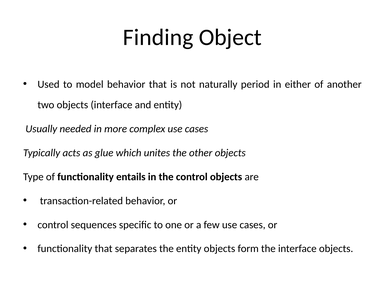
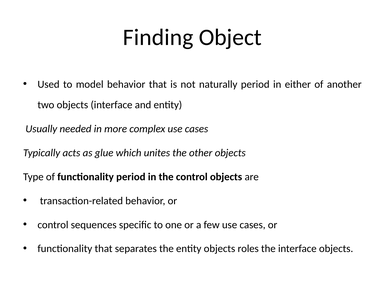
functionality entails: entails -> period (131, 177)
form: form -> roles (248, 248)
